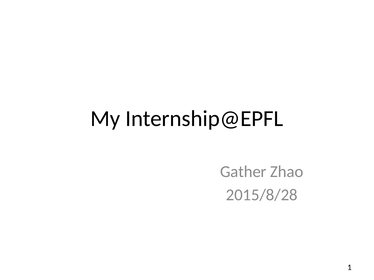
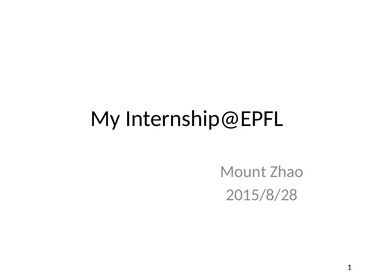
Gather: Gather -> Mount (243, 172)
